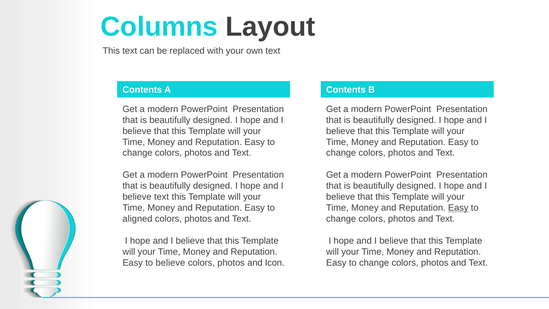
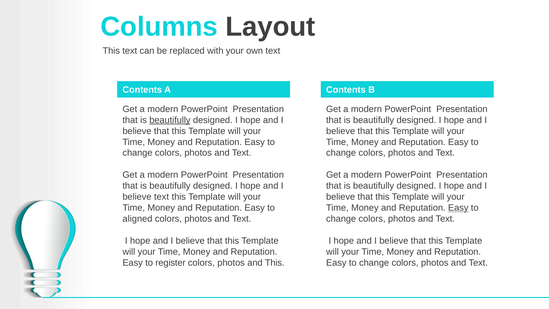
beautifully underline: none -> present (170, 120)
to believe: believe -> register (170, 263)
and Icon: Icon -> This (275, 263)
